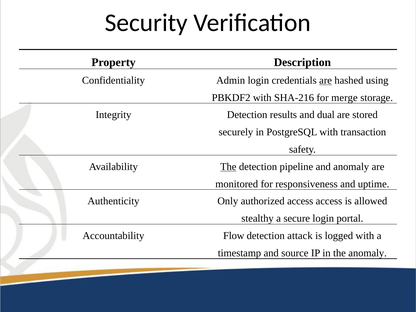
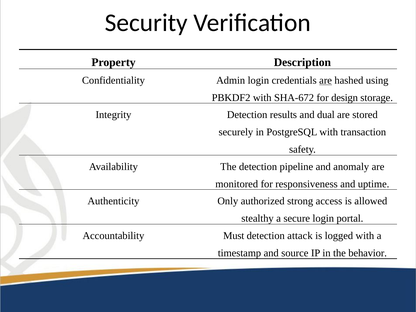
SHA-216: SHA-216 -> SHA-672 (294, 98)
merge: merge -> design (345, 98)
The underline: present -> none (228, 167)
authorized access: access -> strong (300, 201)
Flow: Flow -> Must (234, 236)
the anomaly: anomaly -> behavior (368, 253)
